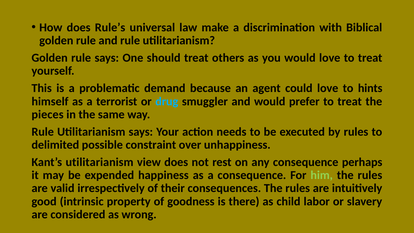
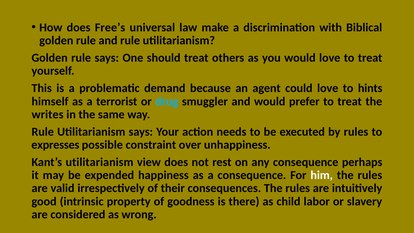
Rule’s: Rule’s -> Free’s (110, 27)
pieces: pieces -> writes (48, 114)
delimited: delimited -> expresses (55, 145)
him colour: light green -> white (322, 175)
